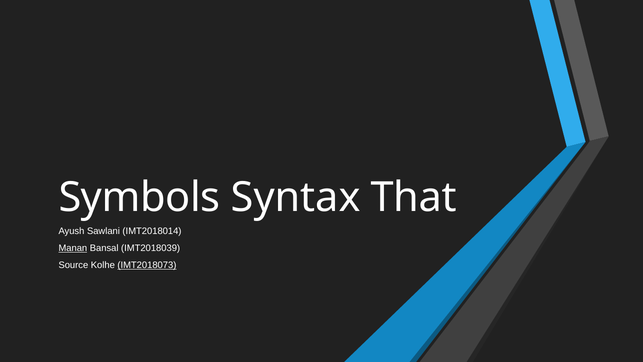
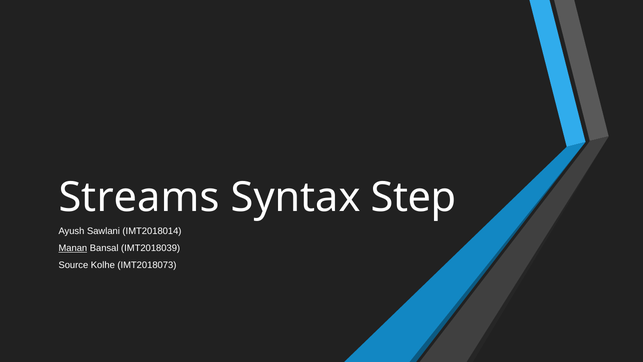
Symbols: Symbols -> Streams (139, 198)
That: That -> Step (414, 198)
IMT2018073 underline: present -> none (147, 265)
